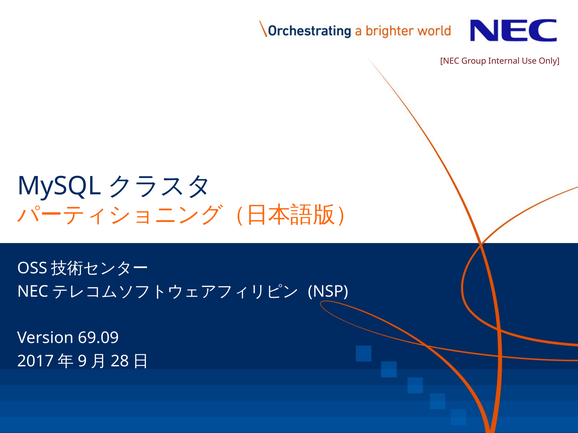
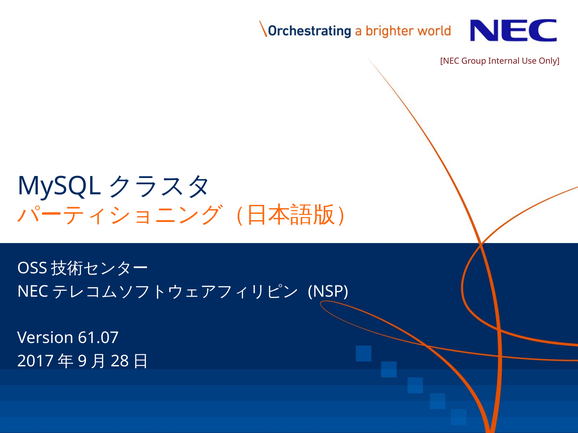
69.09: 69.09 -> 61.07 (98, 338)
